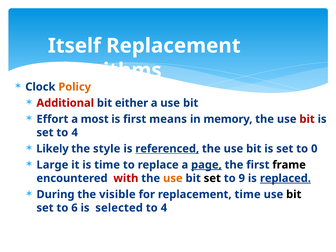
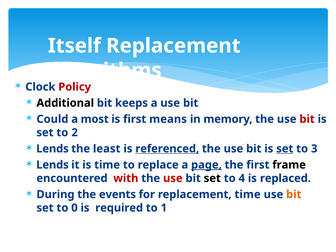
Policy colour: orange -> red (75, 87)
Additional colour: red -> black (65, 103)
either: either -> keeps (131, 103)
Effort: Effort -> Could (52, 119)
set to 4: 4 -> 2 (75, 133)
Likely: Likely -> Lends (52, 149)
style: style -> least (107, 149)
set underline: none -> present (285, 149)
0: 0 -> 3 (314, 149)
Large: Large -> Lends (52, 165)
use colour: orange -> red (173, 178)
9: 9 -> 4 (242, 178)
replaced underline: present -> none (285, 178)
visible: visible -> events (117, 194)
bit colour: black -> orange (294, 194)
6: 6 -> 0 (74, 208)
selected: selected -> required (119, 208)
4: 4 -> 1 (164, 208)
